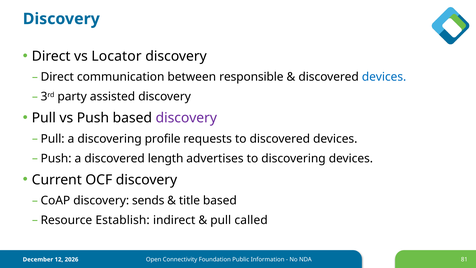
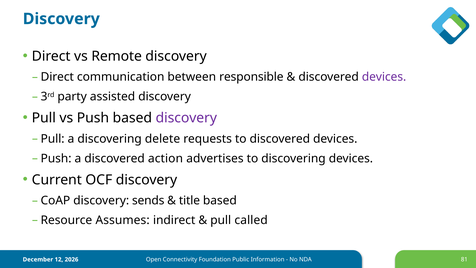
Locator: Locator -> Remote (117, 56)
devices colour: blue -> purple (384, 77)
profile: profile -> delete (163, 139)
length: length -> action (165, 159)
Establish: Establish -> Assumes (123, 221)
